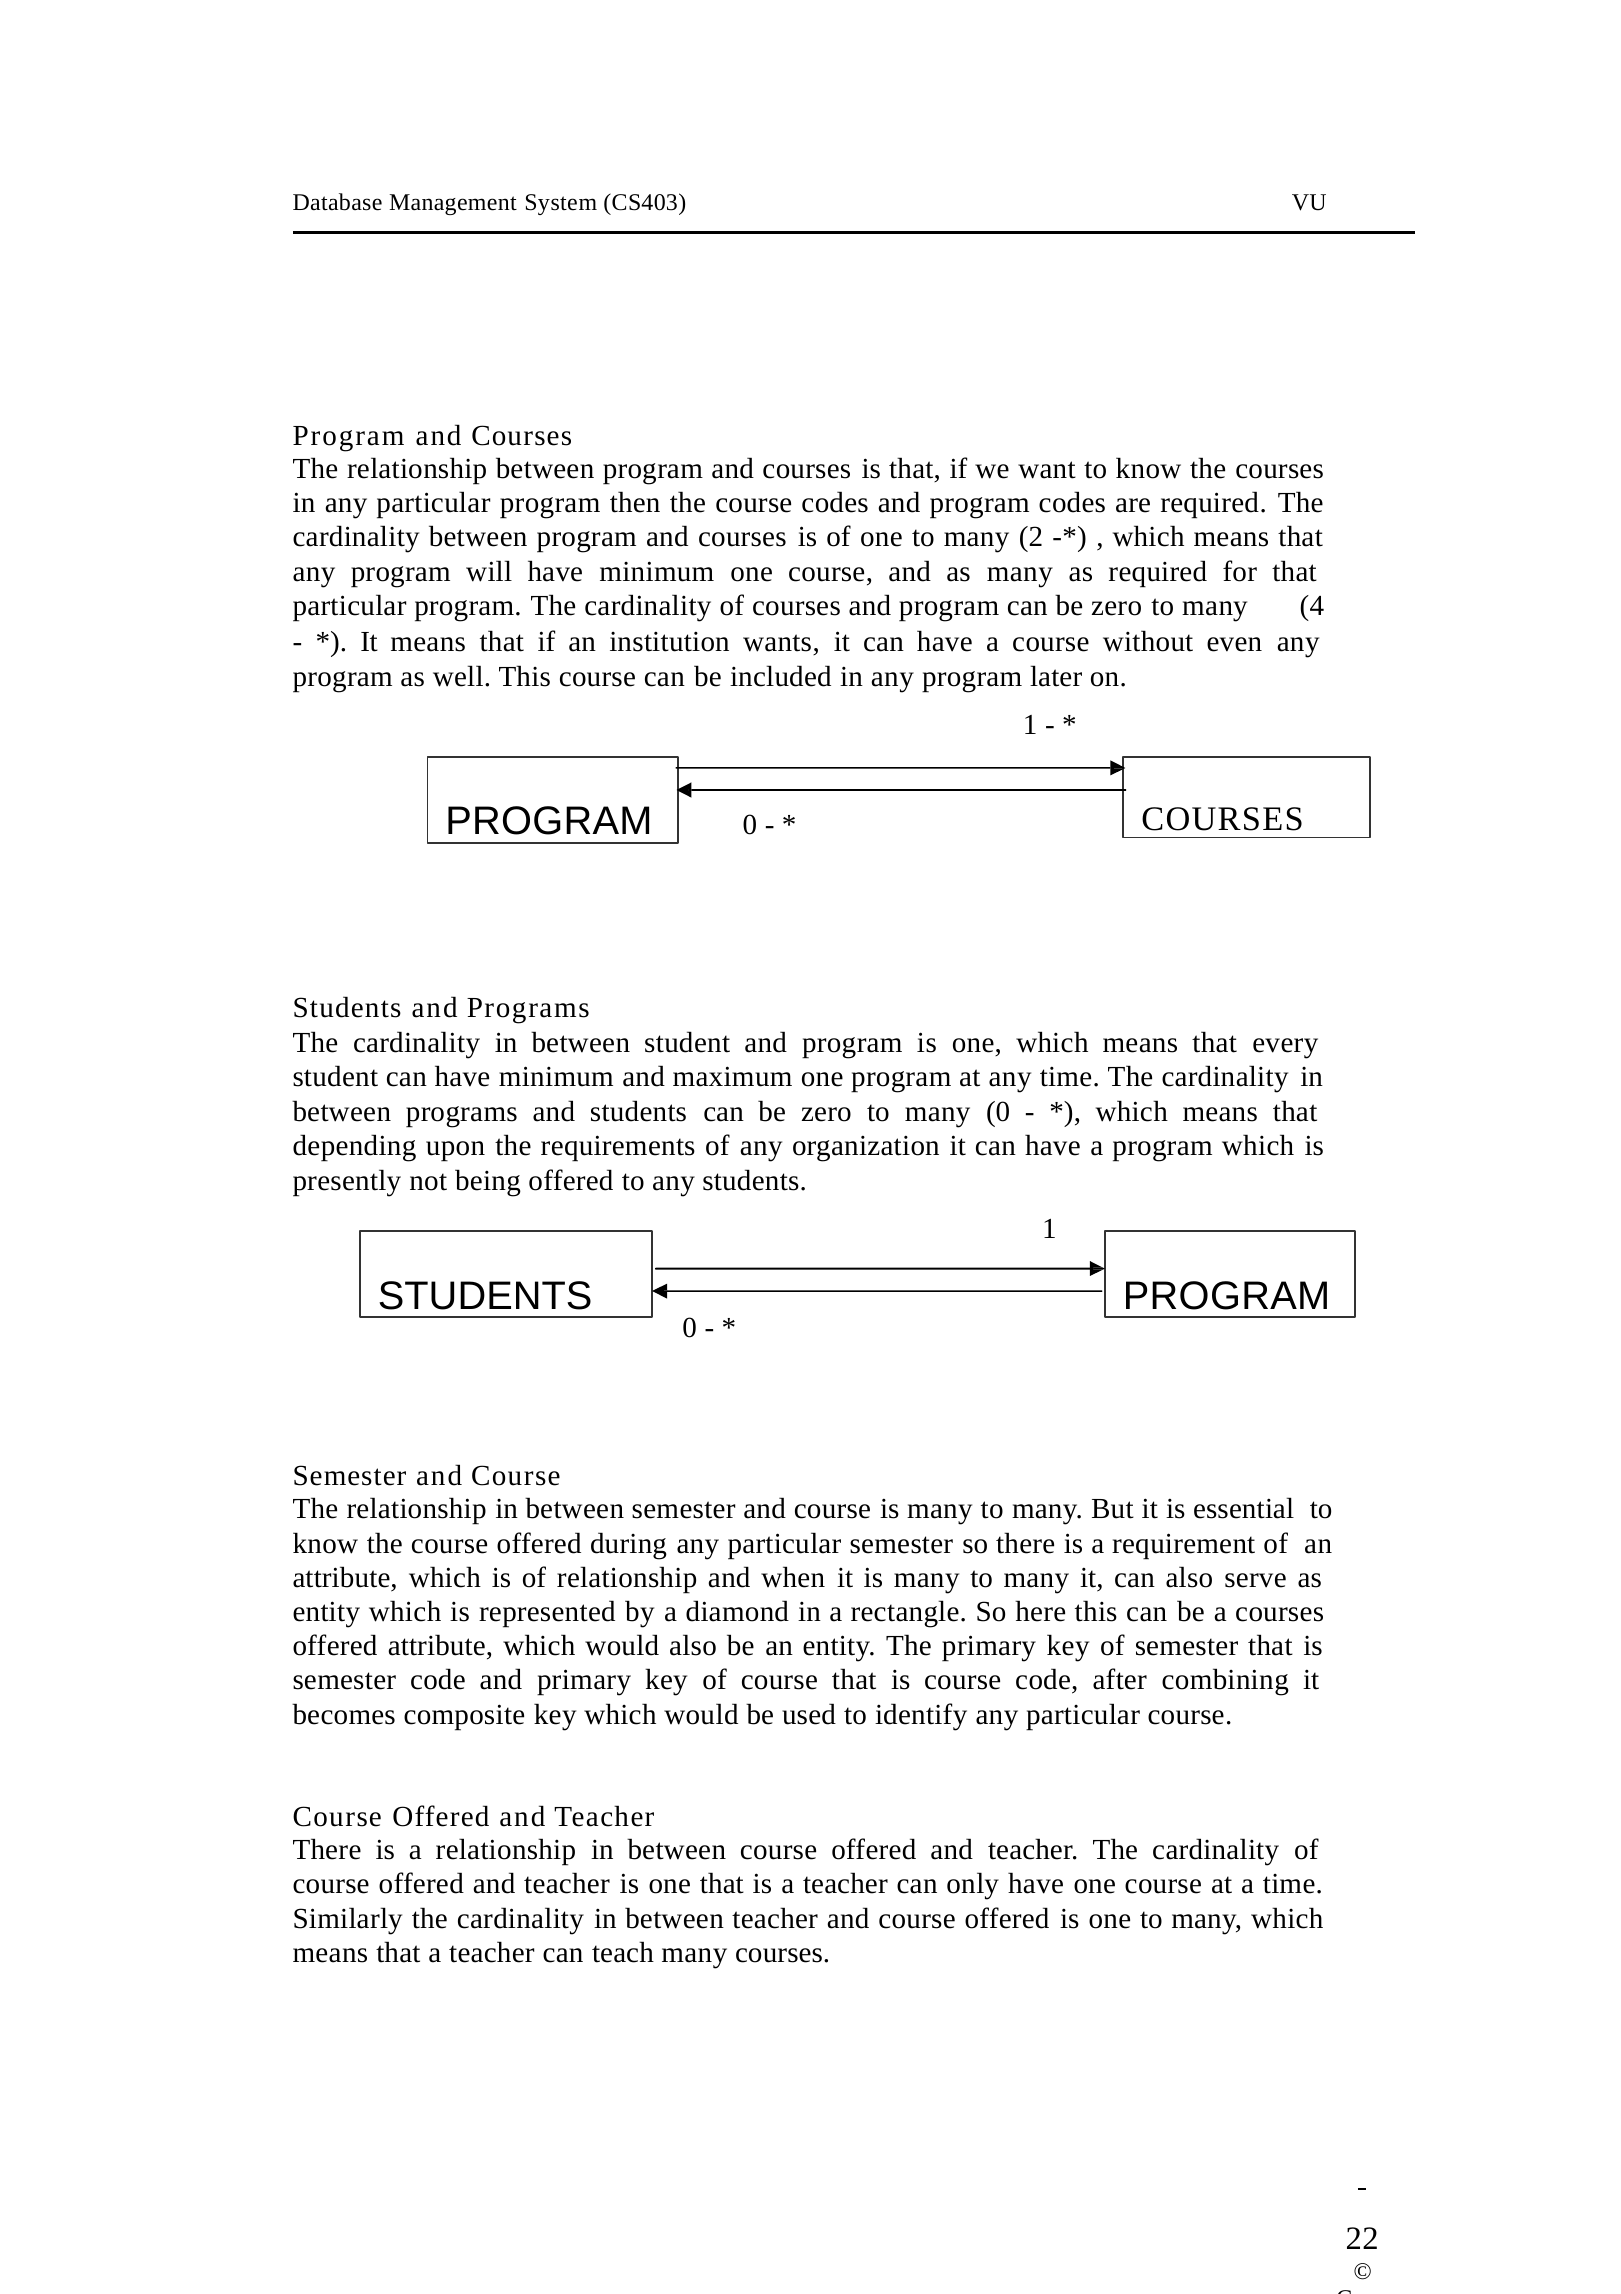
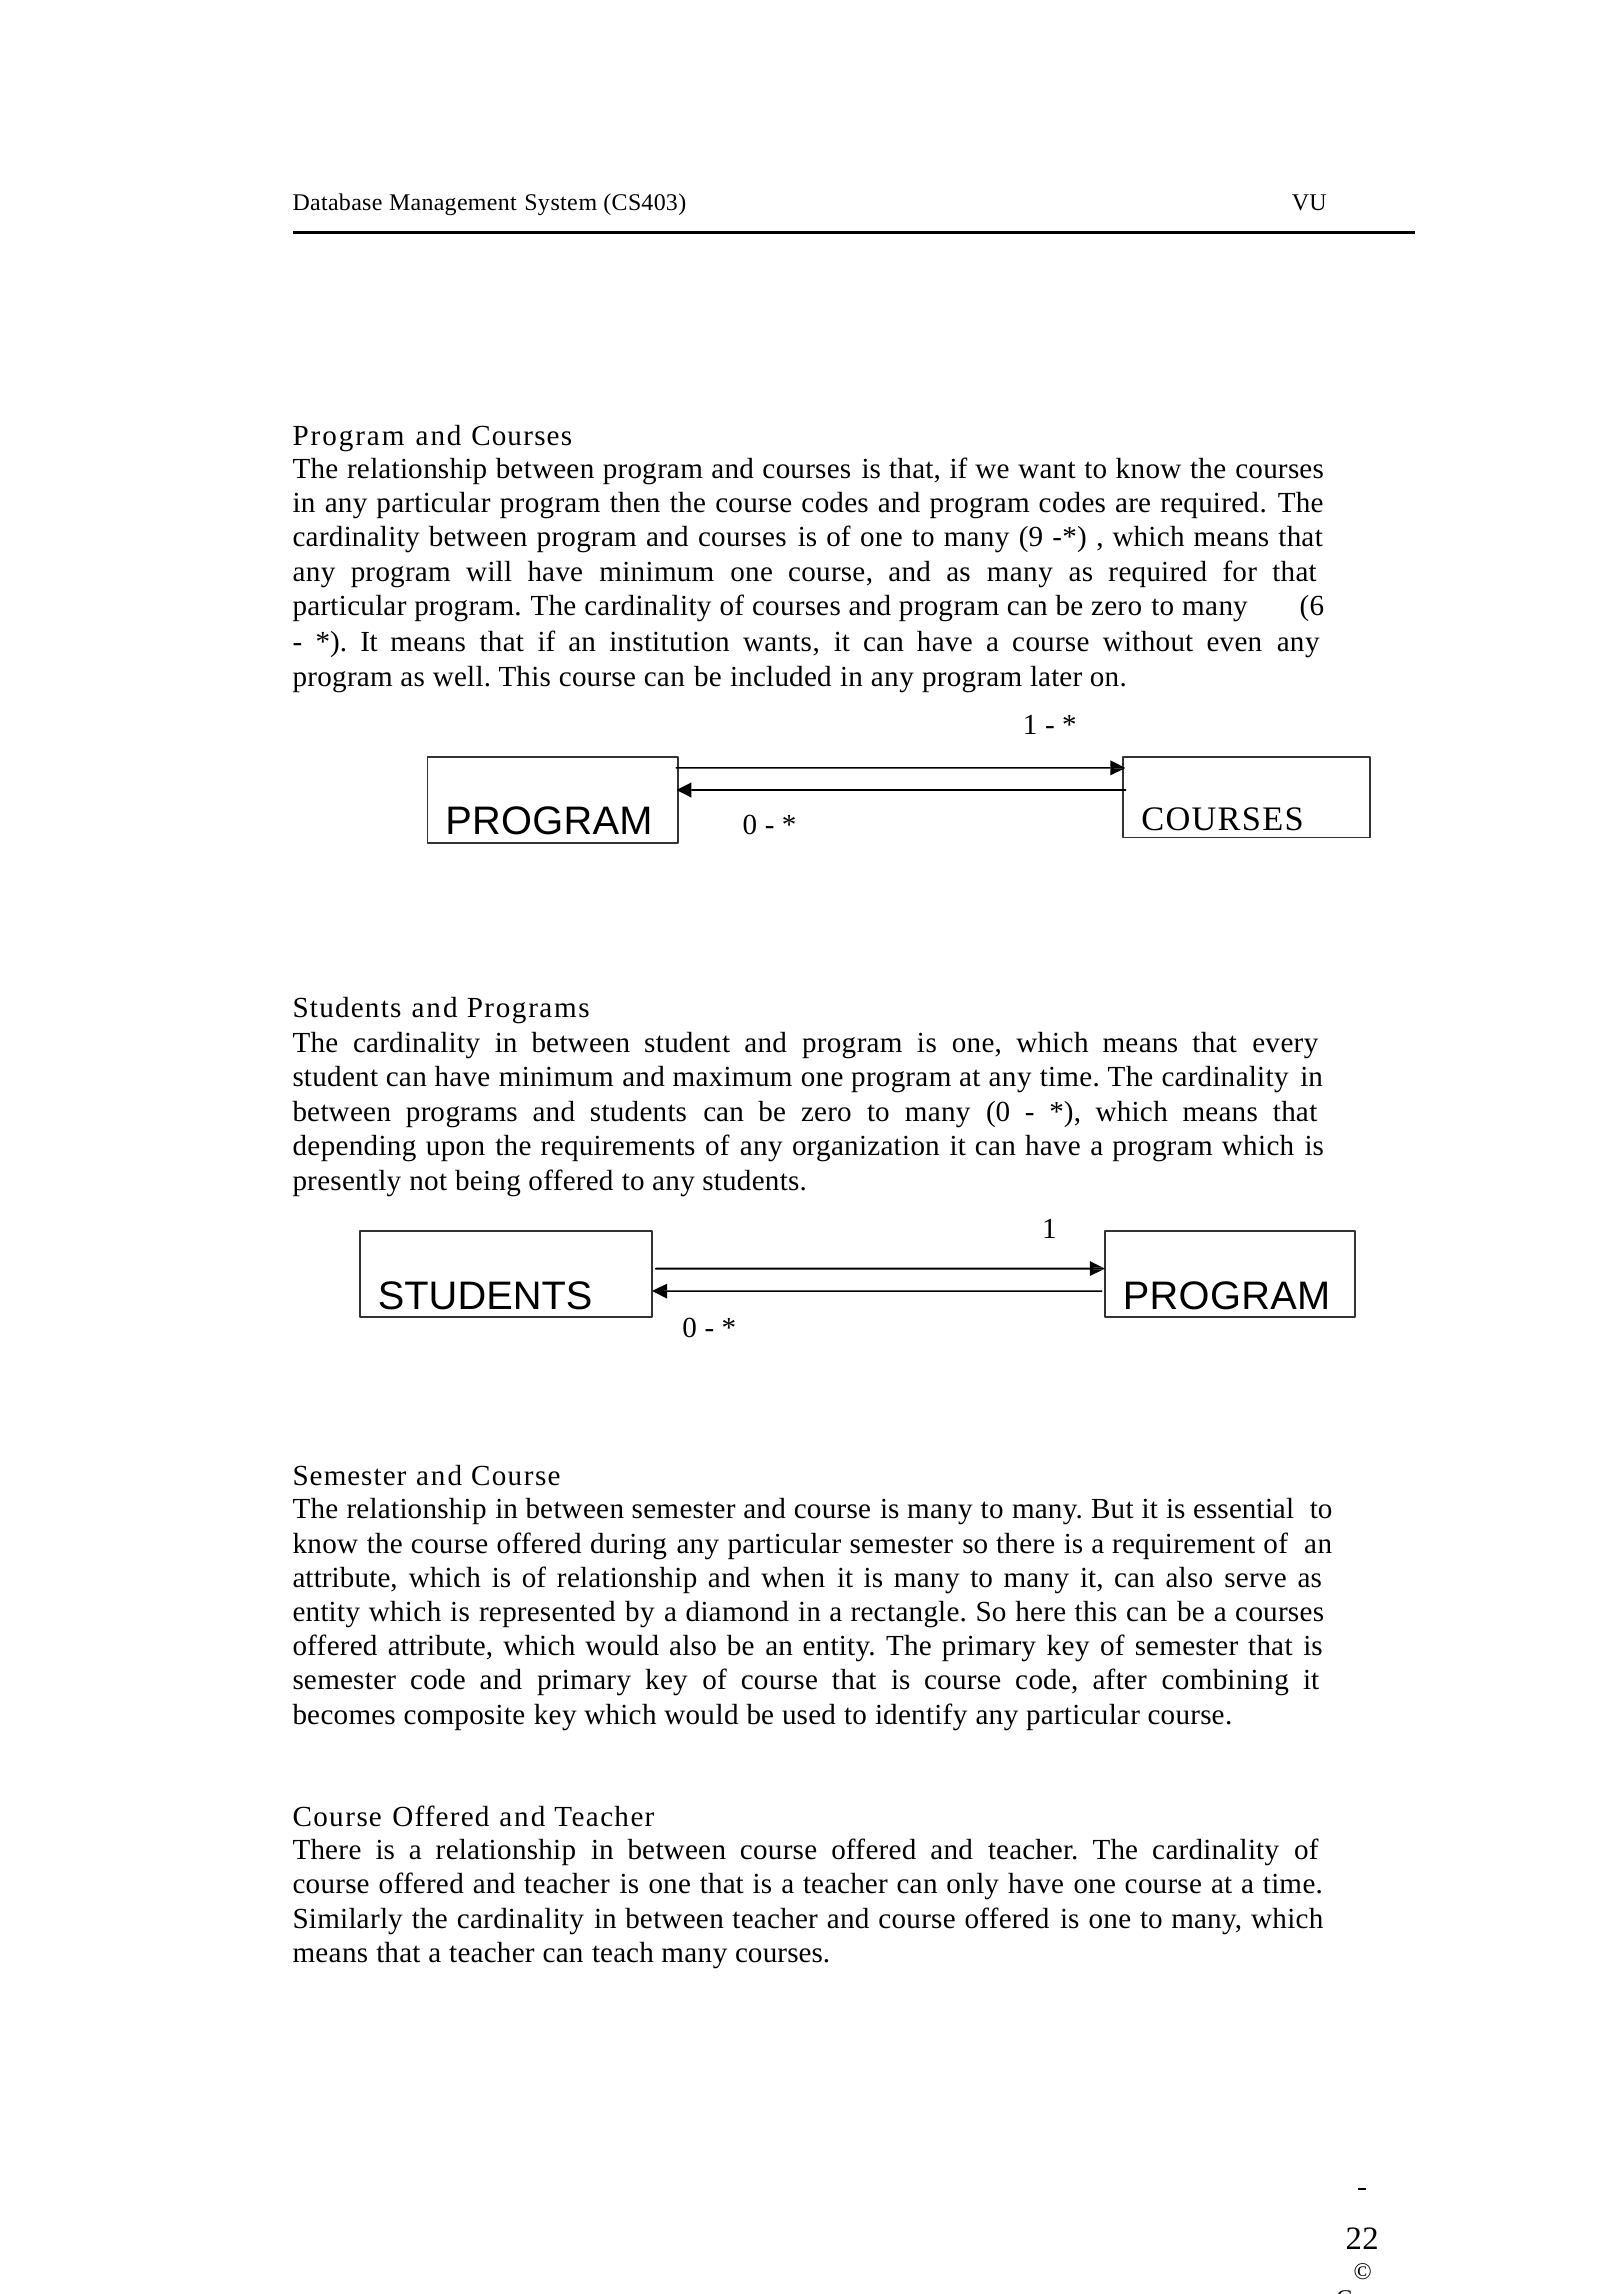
2: 2 -> 9 (1031, 537)
4: 4 -> 6 (1312, 606)
